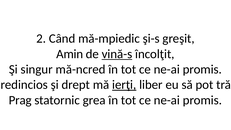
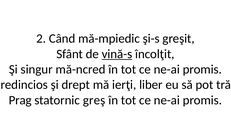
Amin: Amin -> Sfânt (70, 54)
ierţi underline: present -> none (124, 85)
grea: grea -> greş (94, 100)
